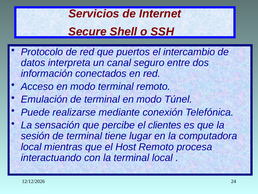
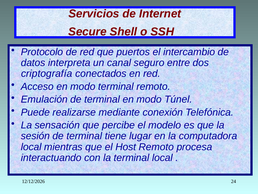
información: información -> criptografía (47, 73)
clientes: clientes -> modelo (165, 125)
